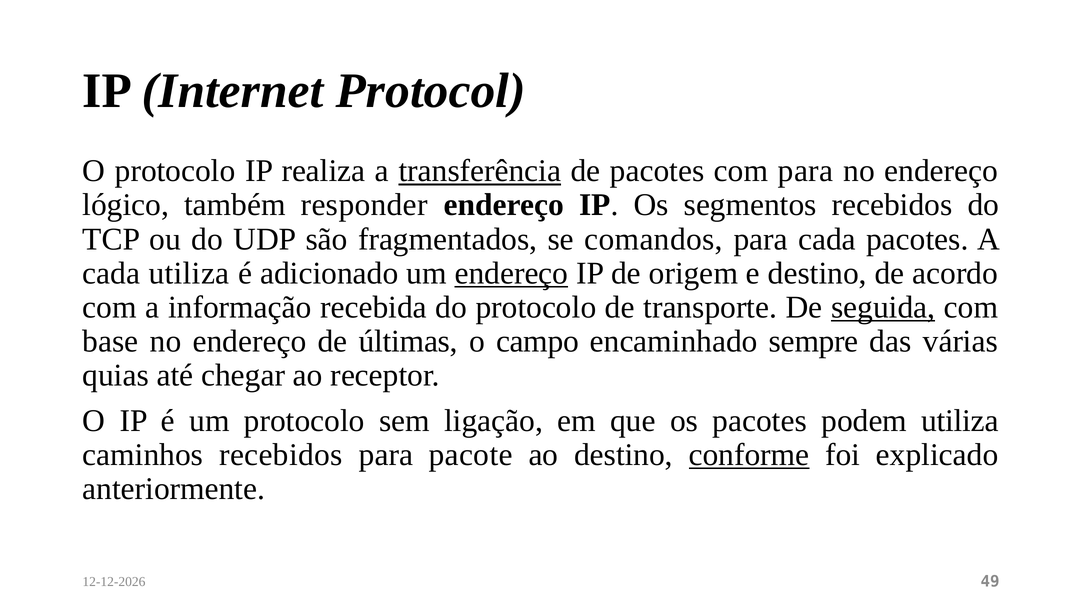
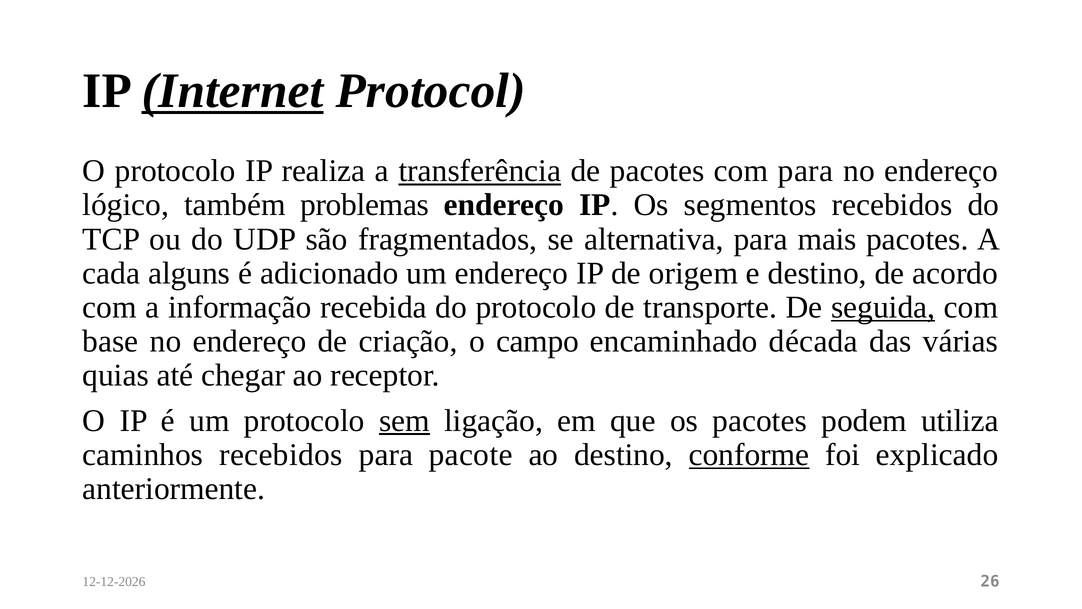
Internet underline: none -> present (233, 91)
responder: responder -> problemas (365, 205)
comandos: comandos -> alternativa (654, 239)
para cada: cada -> mais (827, 239)
cada utiliza: utiliza -> alguns (189, 273)
endereço underline: present -> none (511, 273)
últimas: últimas -> criação (408, 341)
sempre: sempre -> década (813, 341)
sem underline: none -> present (404, 420)
49: 49 -> 26 (990, 581)
